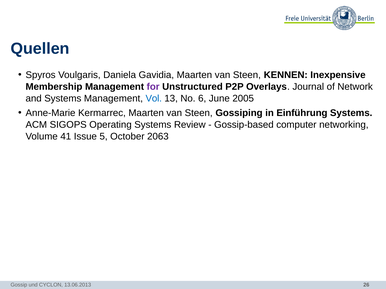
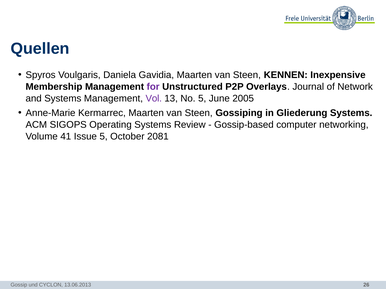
Vol colour: blue -> purple (154, 99)
No 6: 6 -> 5 (202, 99)
Einführung: Einführung -> Gliederung (302, 113)
2063: 2063 -> 2081 (158, 137)
